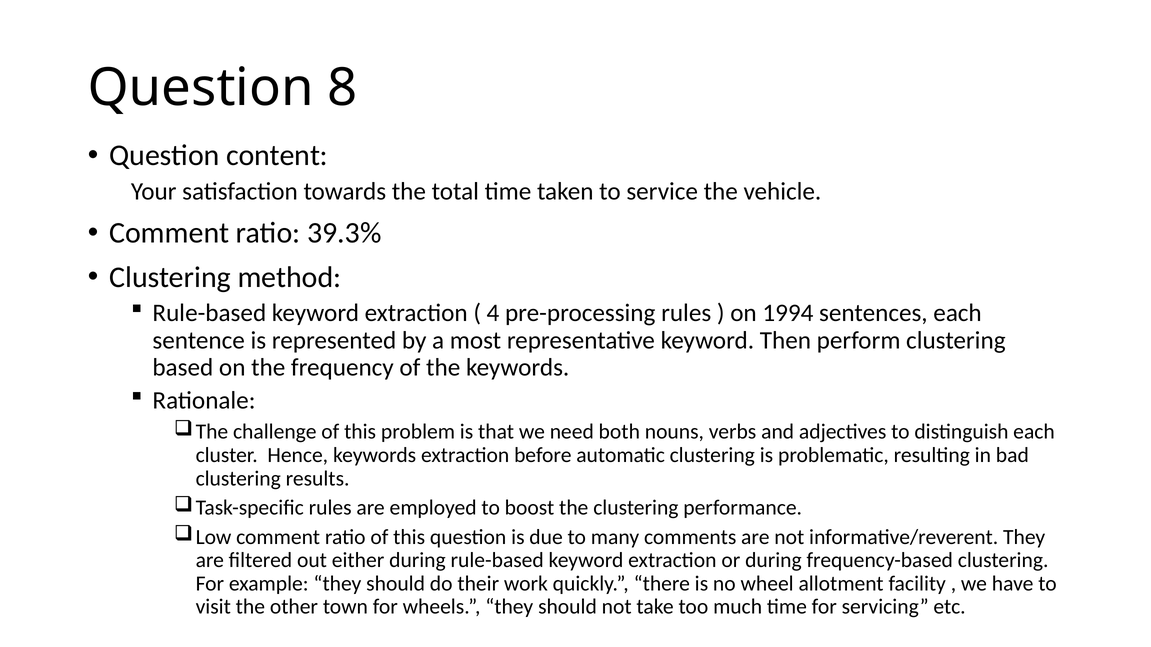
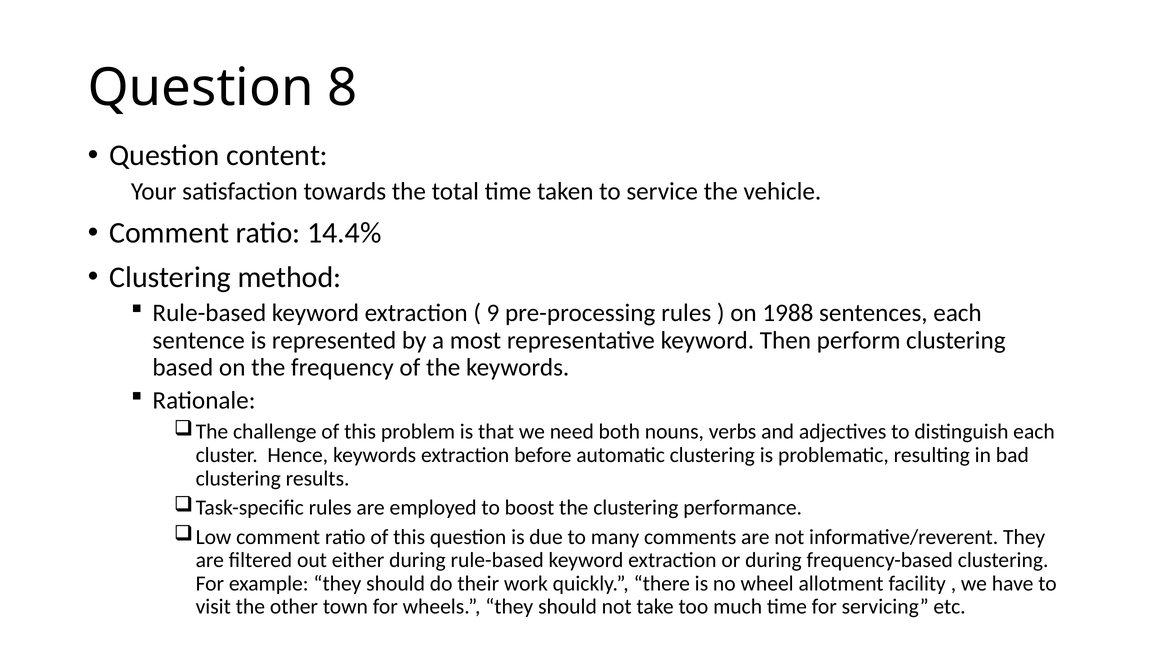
39.3%: 39.3% -> 14.4% (344, 233)
4: 4 -> 9 (493, 313)
1994: 1994 -> 1988 (788, 313)
